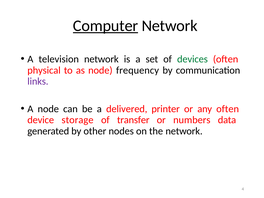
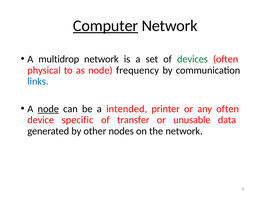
television: television -> multidrop (59, 59)
links colour: purple -> blue (38, 81)
node underline: none -> present (48, 109)
delivered: delivered -> intended (127, 109)
storage: storage -> specific (78, 120)
numbers: numbers -> unusable (192, 120)
